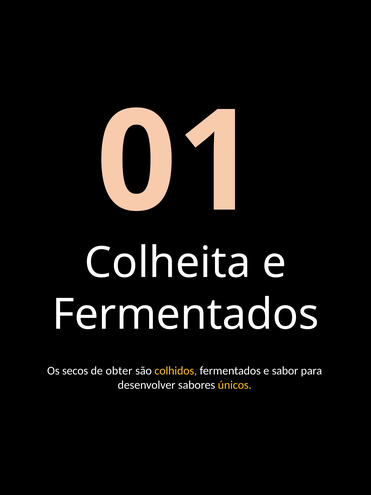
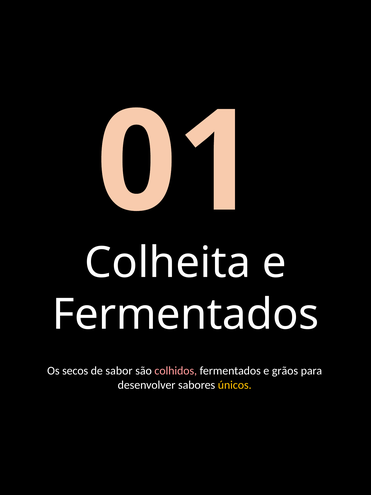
obter: obter -> sabor (119, 371)
colhidos colour: yellow -> pink (176, 371)
sabor: sabor -> grãos (285, 371)
